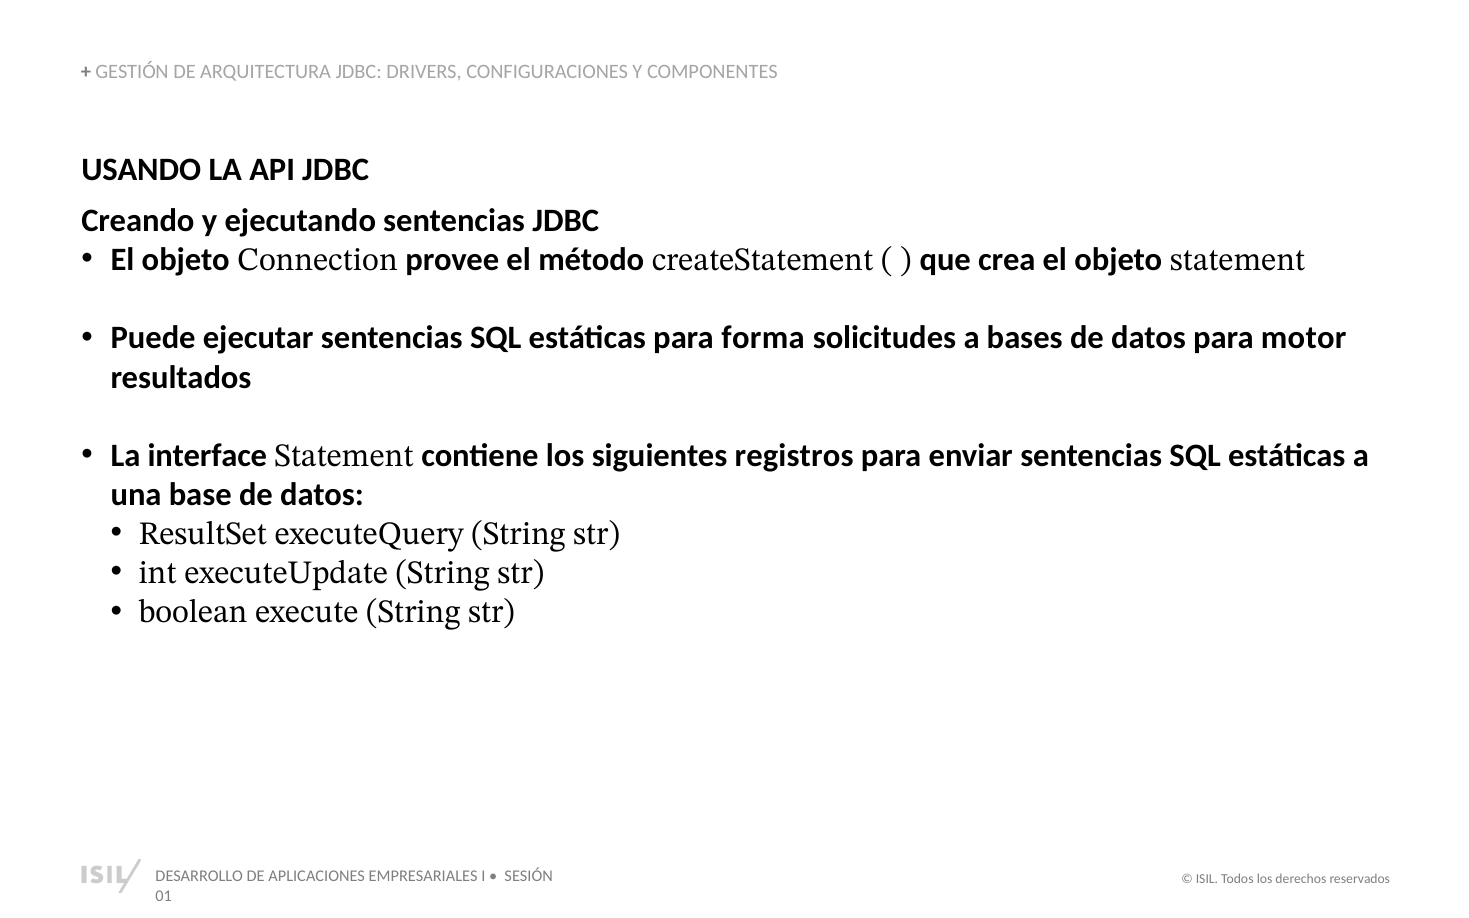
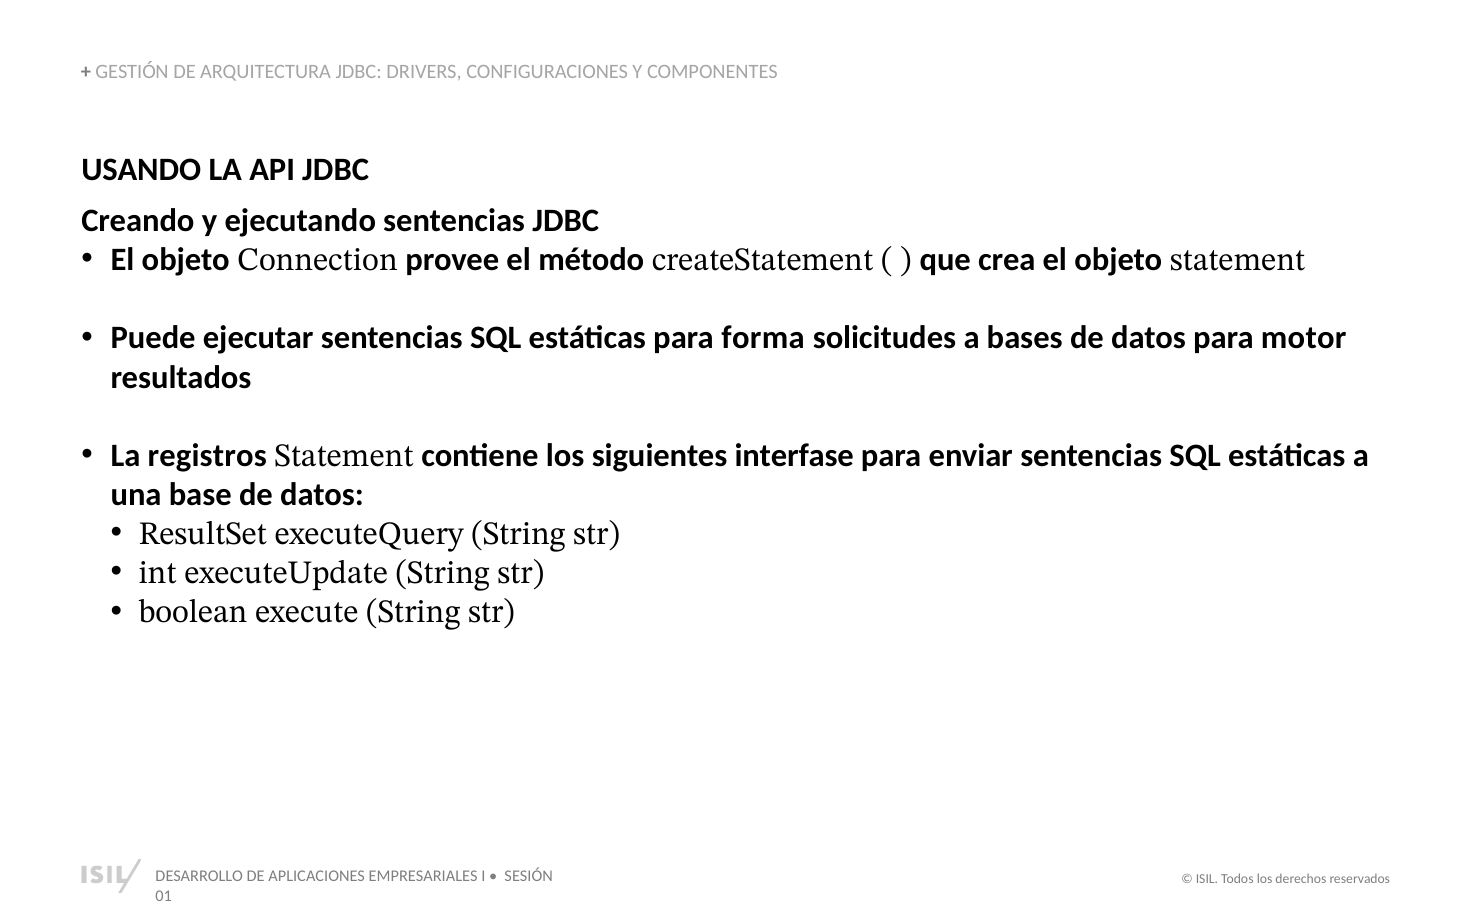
interface: interface -> registros (207, 456)
registros: registros -> interfase (794, 456)
